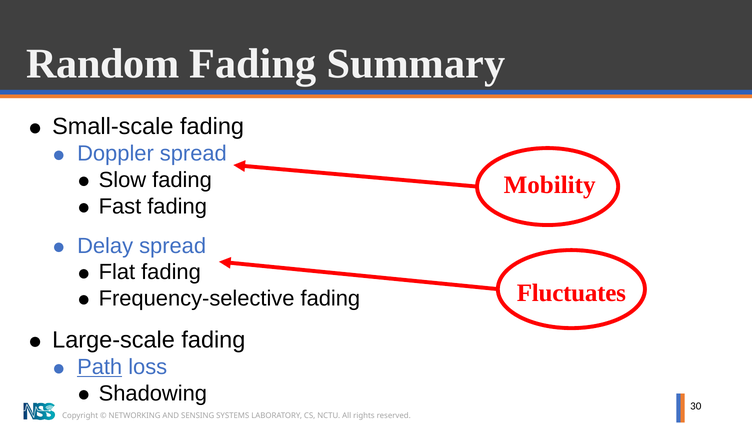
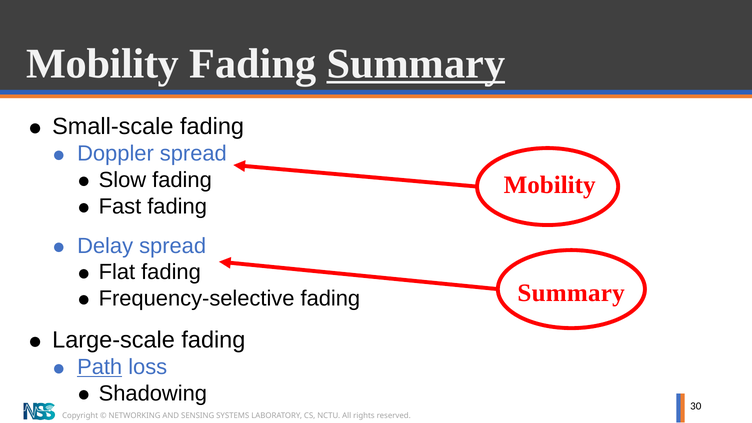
Random: Random -> Mobility (103, 64)
Summary underline: none -> present (416, 64)
Fluctuates: Fluctuates -> Summary (571, 293)
